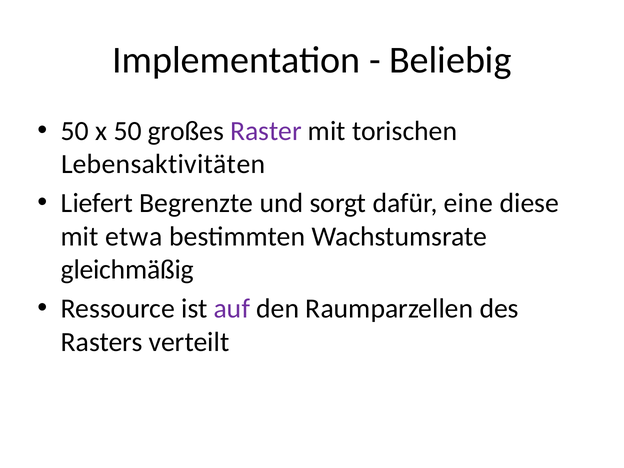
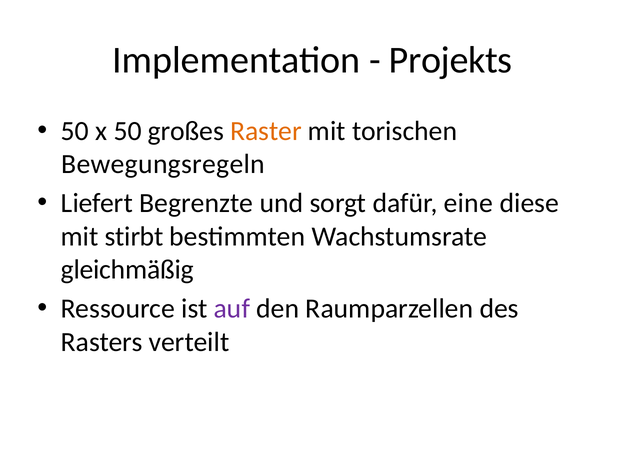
Beliebig: Beliebig -> Projekts (451, 60)
Raster colour: purple -> orange (266, 131)
Lebensaktivitäten: Lebensaktivitäten -> Bewegungsregeln (163, 164)
etwa: etwa -> stirbt (134, 236)
